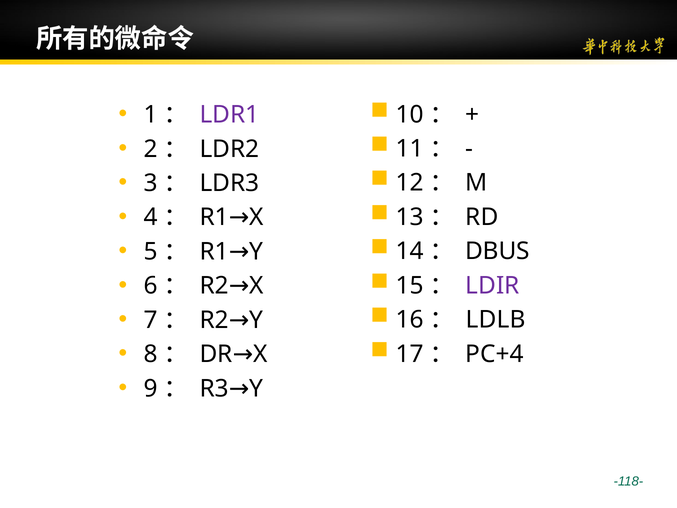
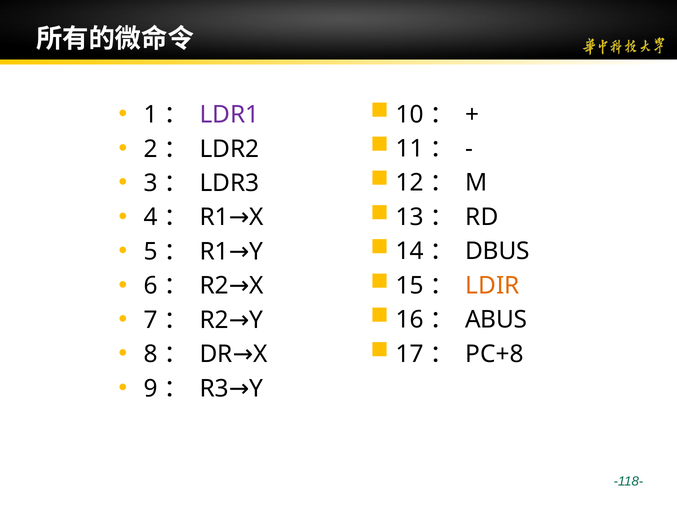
LDIR colour: purple -> orange (493, 285)
LDLB: LDLB -> ABUS (496, 320)
PC+4: PC+4 -> PC+8 (495, 354)
